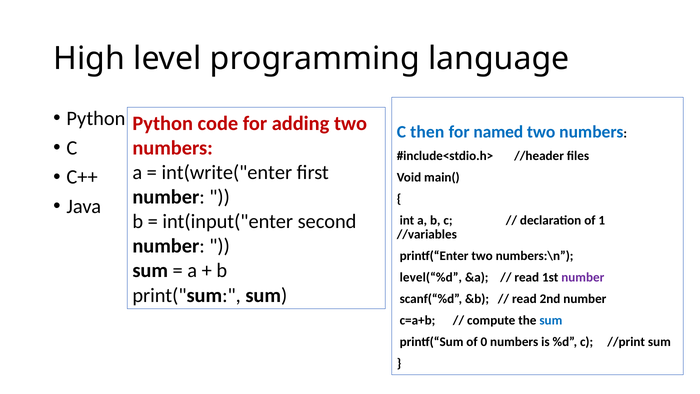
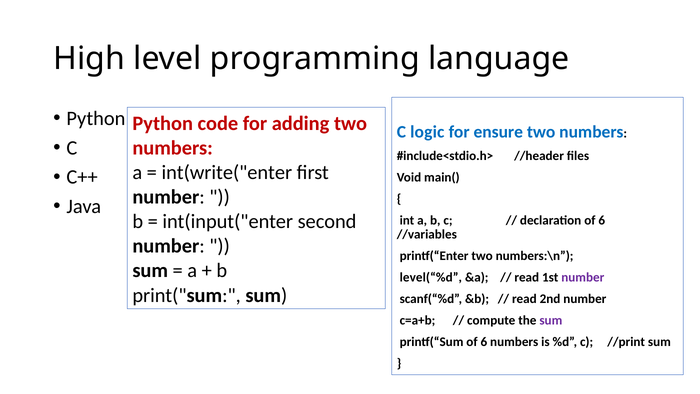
then: then -> logic (427, 132)
named: named -> ensure (498, 132)
declaration of 1: 1 -> 6 (602, 220)
sum colour: blue -> purple (551, 320)
printf(“Sum of 0: 0 -> 6 (484, 342)
